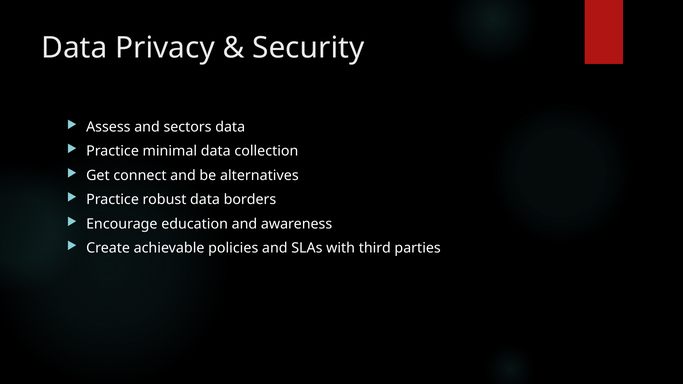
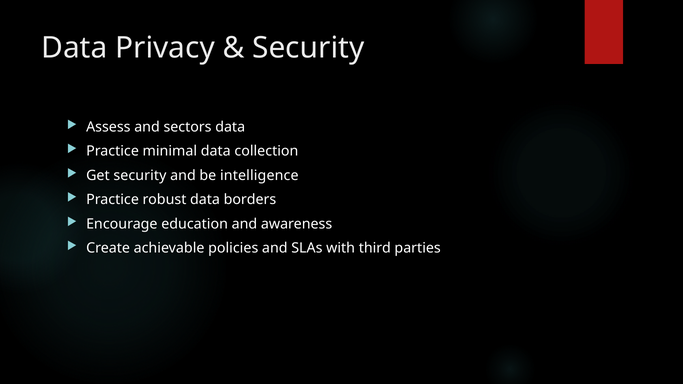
Get connect: connect -> security (140, 176)
alternatives: alternatives -> intelligence (259, 176)
